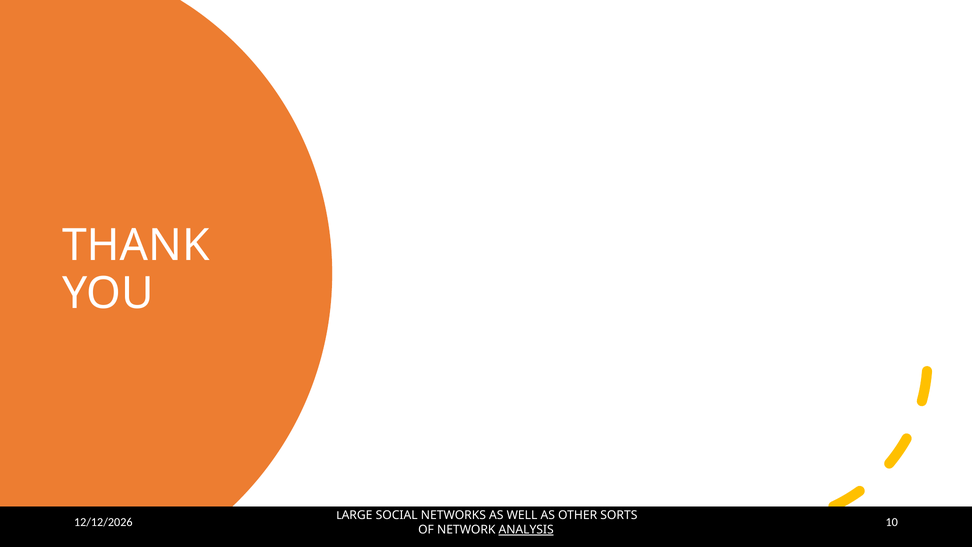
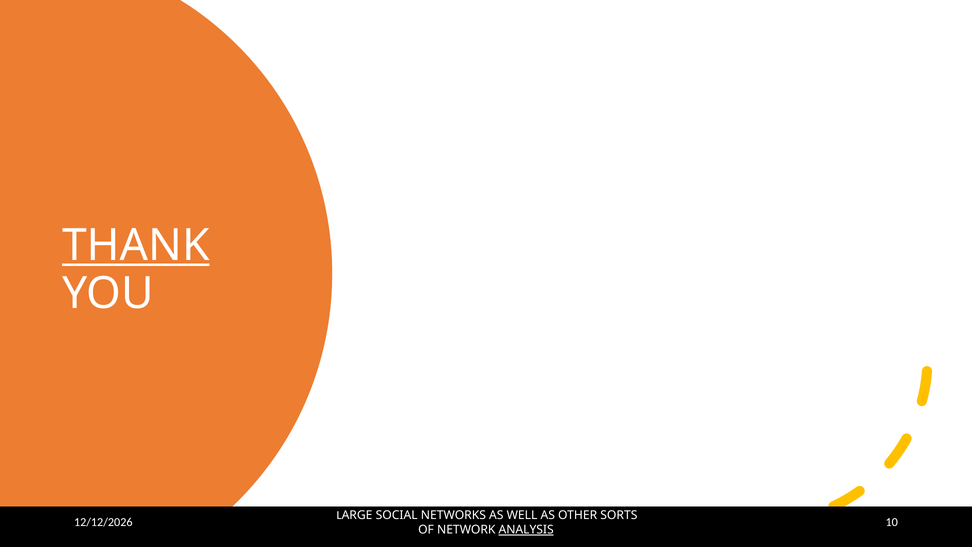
THANK underline: none -> present (136, 245)
